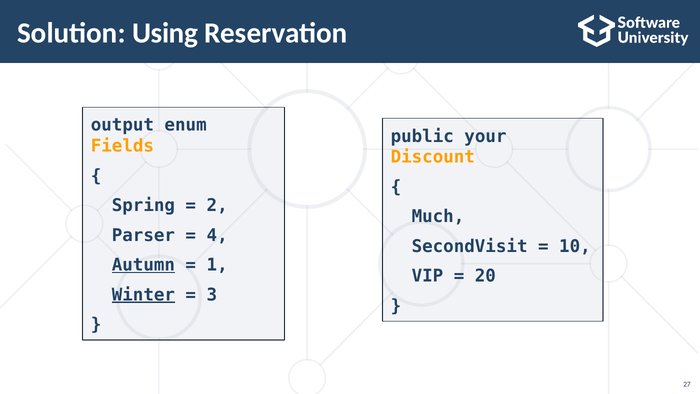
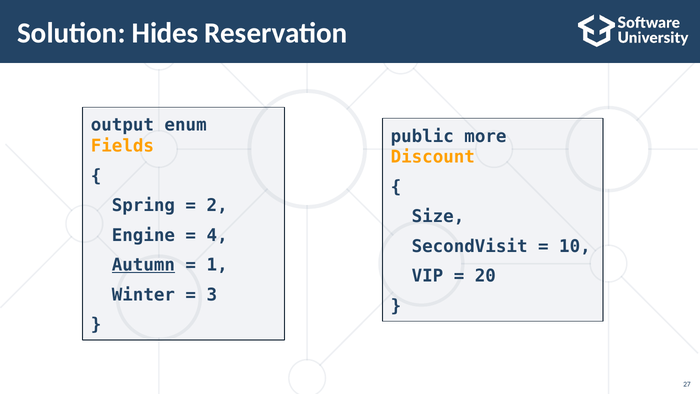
Using: Using -> Hides (165, 33)
your: your -> more (485, 136)
Much: Much -> Size (438, 217)
Parser: Parser -> Engine (143, 235)
Winter underline: present -> none (143, 295)
